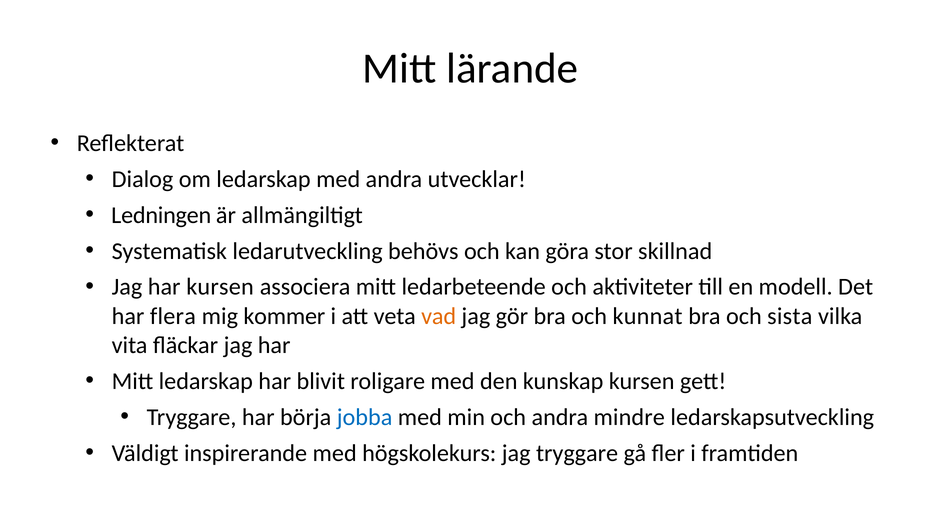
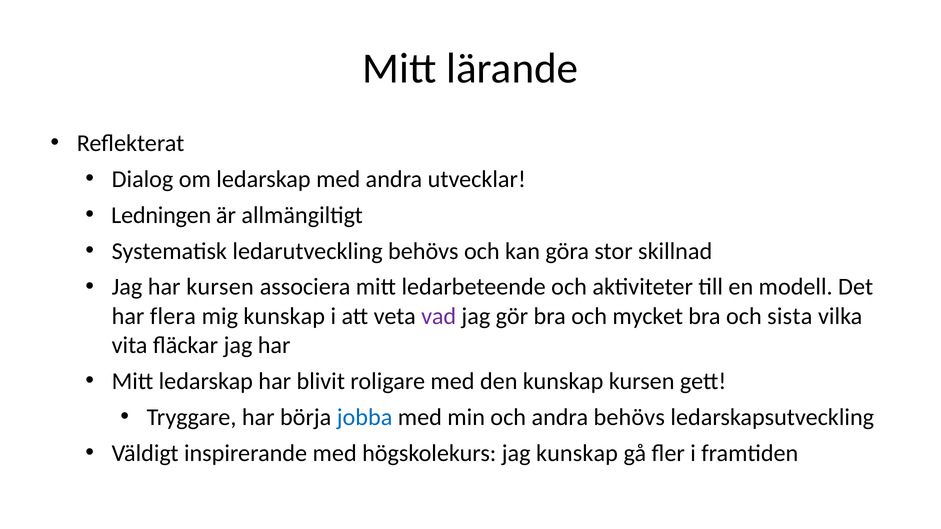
mig kommer: kommer -> kunskap (284, 316)
vad colour: orange -> purple (439, 316)
kunnat: kunnat -> mycket (648, 316)
andra mindre: mindre -> behövs (629, 417)
jag tryggare: tryggare -> kunskap (577, 453)
